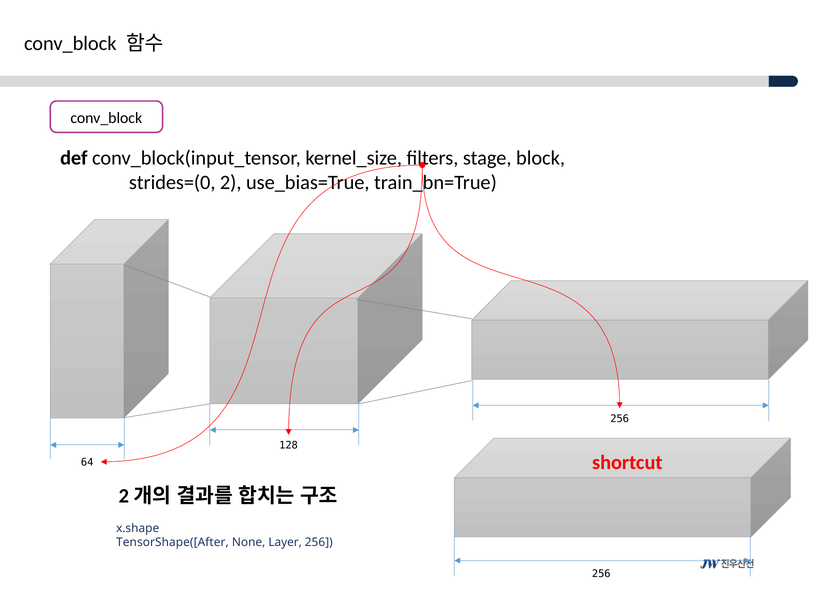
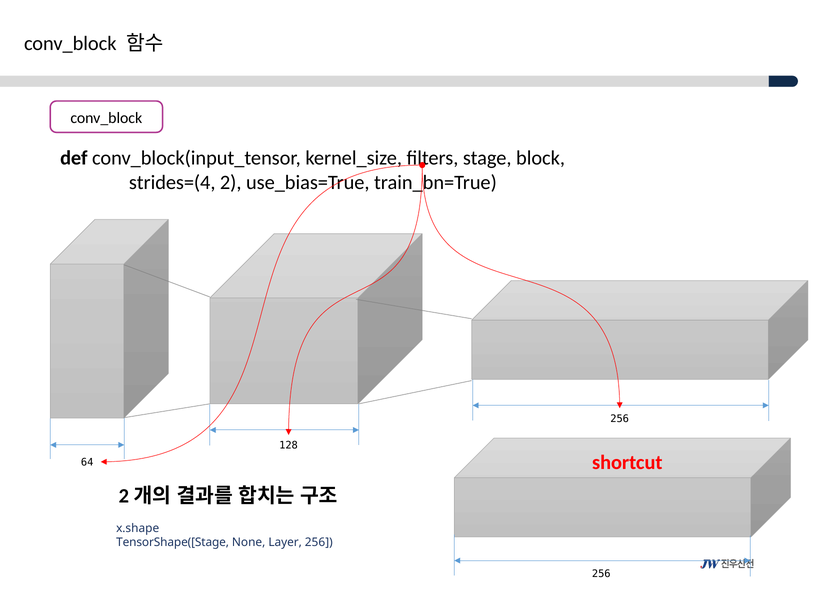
strides=(0: strides=(0 -> strides=(4 (172, 183)
TensorShape([After: TensorShape([After -> TensorShape([Stage (173, 542)
